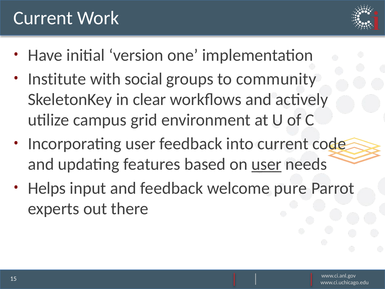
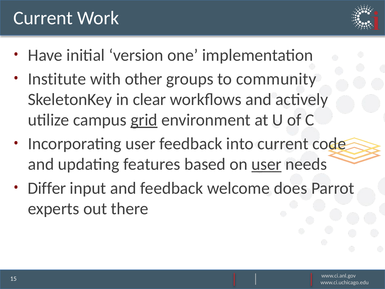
social: social -> other (144, 79)
grid underline: none -> present (144, 120)
Helps: Helps -> Differ (47, 188)
pure: pure -> does (290, 188)
